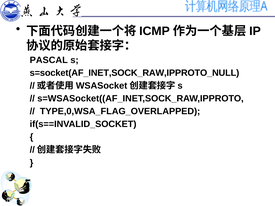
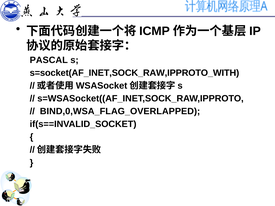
s=socket(AF_INET,SOCK_RAW,IPPROTO_NULL: s=socket(AF_INET,SOCK_RAW,IPPROTO_NULL -> s=socket(AF_INET,SOCK_RAW,IPPROTO_WITH (134, 73)
TYPE,0,WSA_FLAG_OVERLAPPED: TYPE,0,WSA_FLAG_OVERLAPPED -> BIND,0,WSA_FLAG_OVERLAPPED (120, 111)
